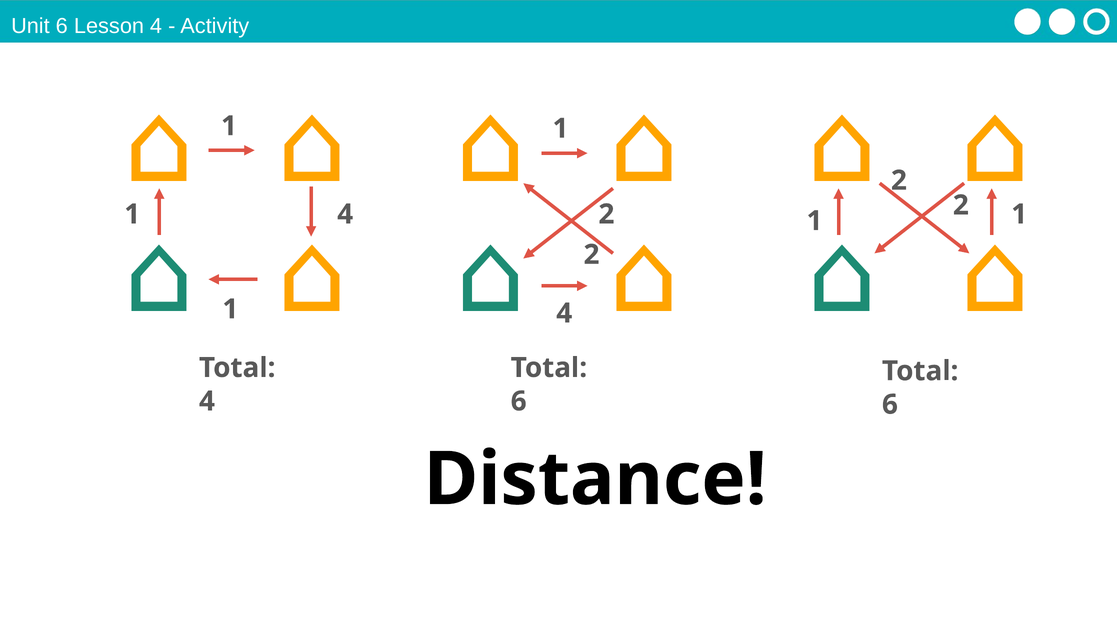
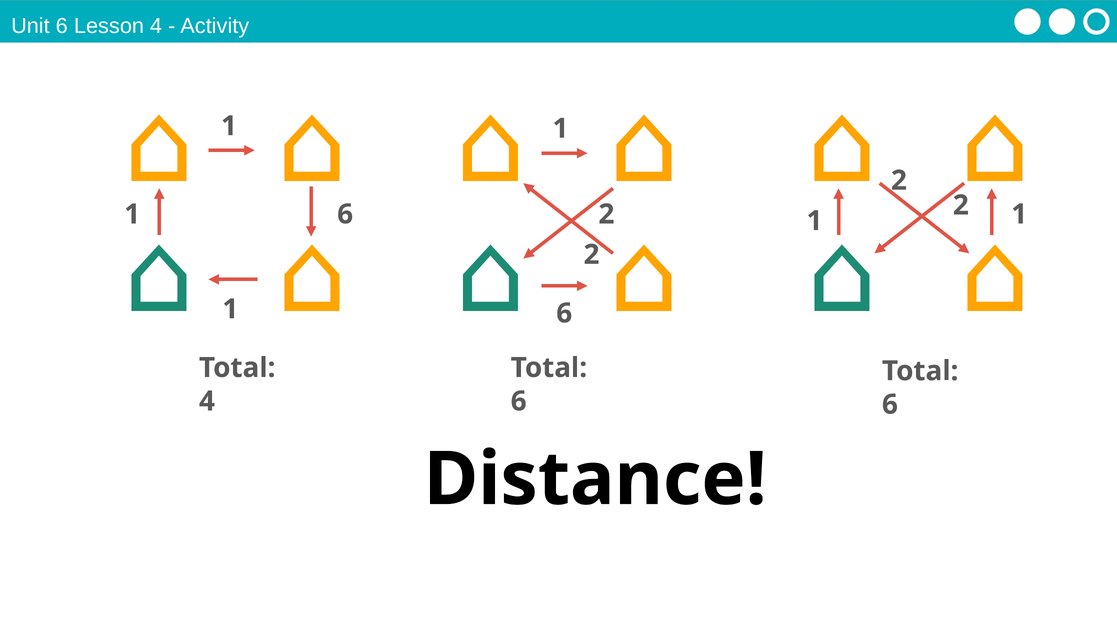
4: 4 -> 6 (345, 214)
4: 4 -> 6 (564, 313)
